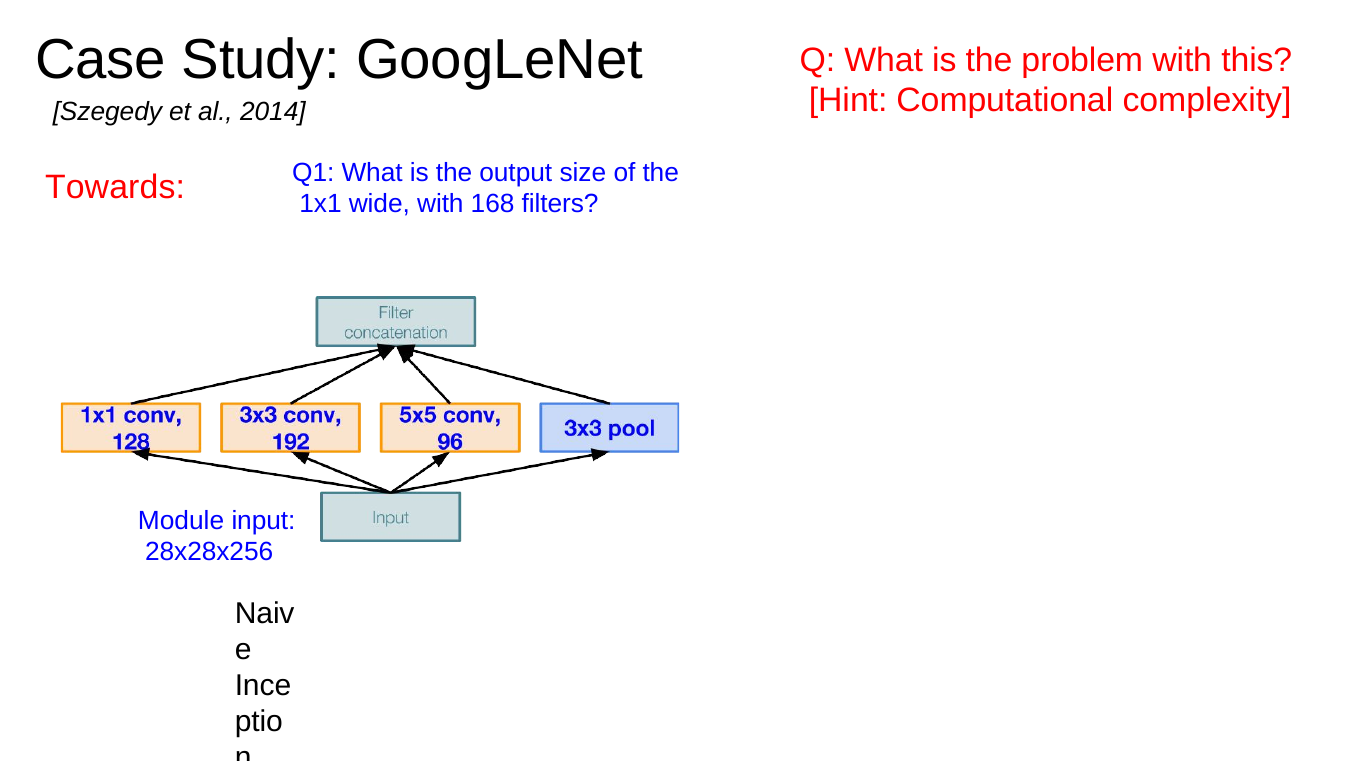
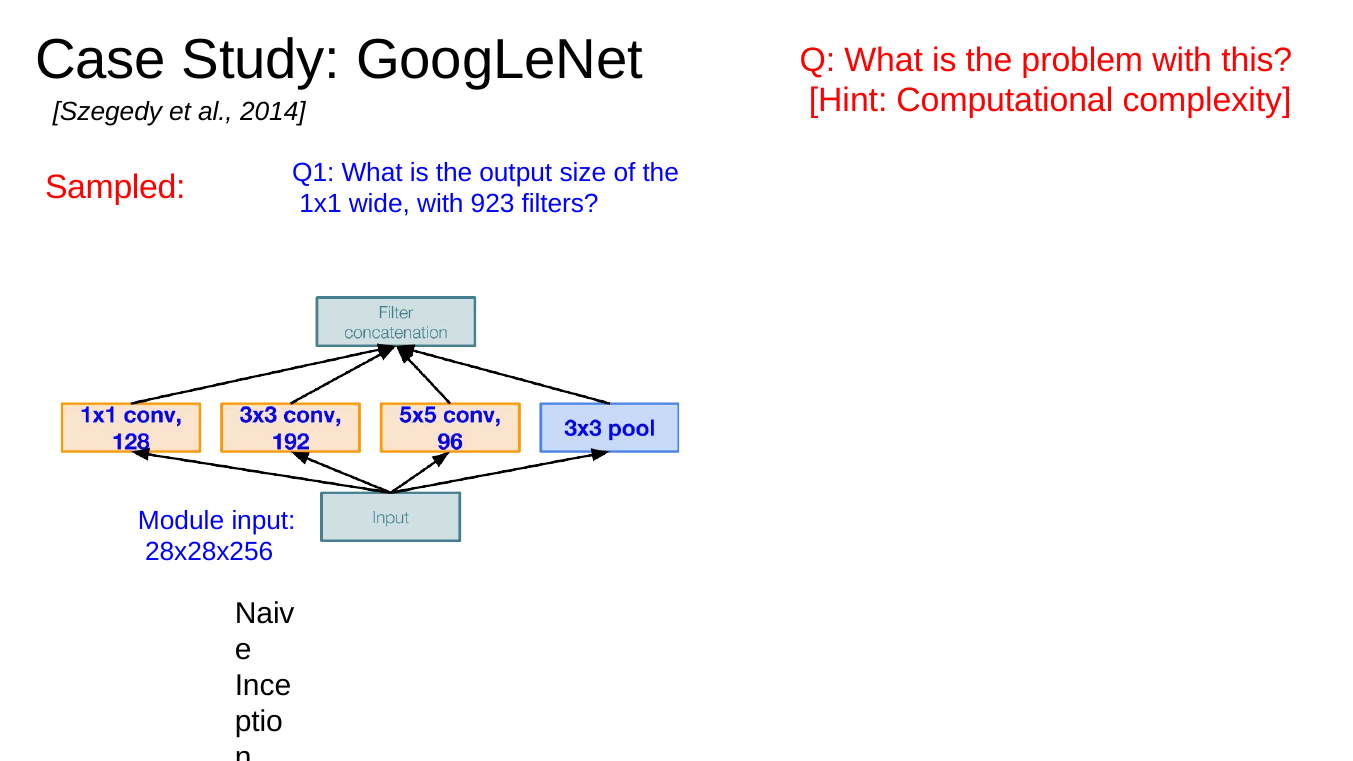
Towards: Towards -> Sampled (115, 187)
168: 168 -> 923 (493, 204)
